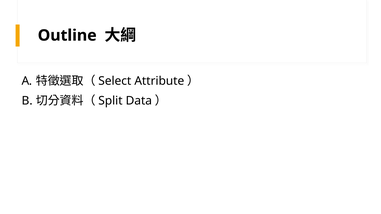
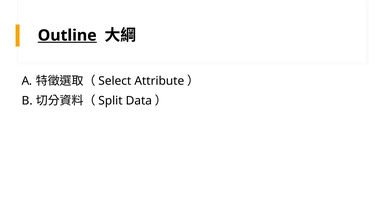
Outline underline: none -> present (67, 35)
